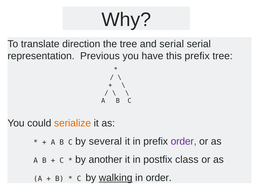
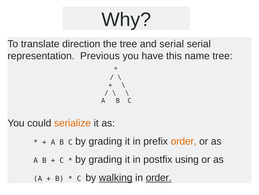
this prefix: prefix -> name (197, 56)
C by several: several -> grading (105, 141)
order colour: purple -> orange (184, 141)
another: another -> grading (105, 159)
class: class -> using (187, 159)
order underline: none -> present (159, 177)
